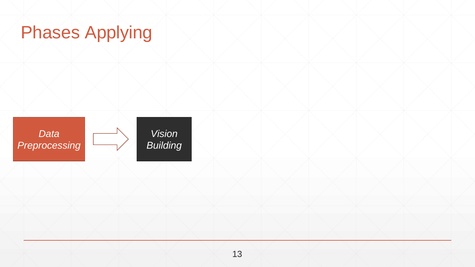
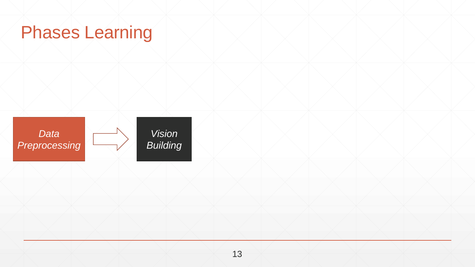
Applying: Applying -> Learning (119, 33)
